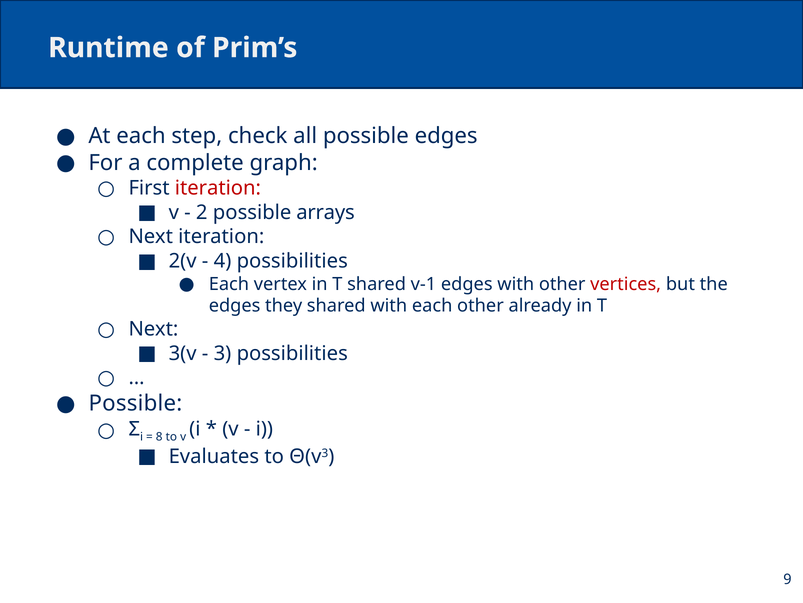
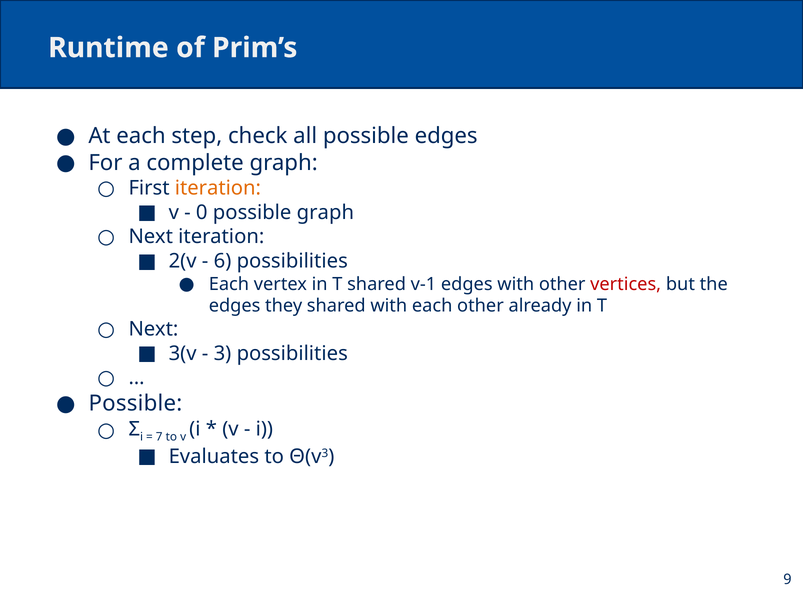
iteration colour: red -> orange (218, 188)
2: 2 -> 0 (202, 212)
possible arrays: arrays -> graph (325, 212)
4: 4 -> 6 (223, 261)
8: 8 -> 7 (159, 436)
